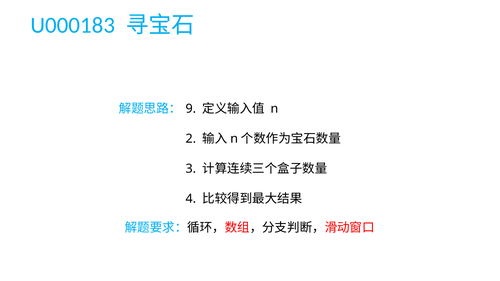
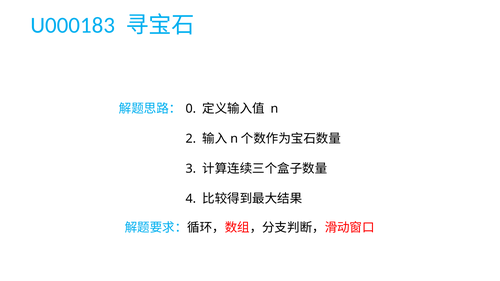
9: 9 -> 0 (191, 109)
